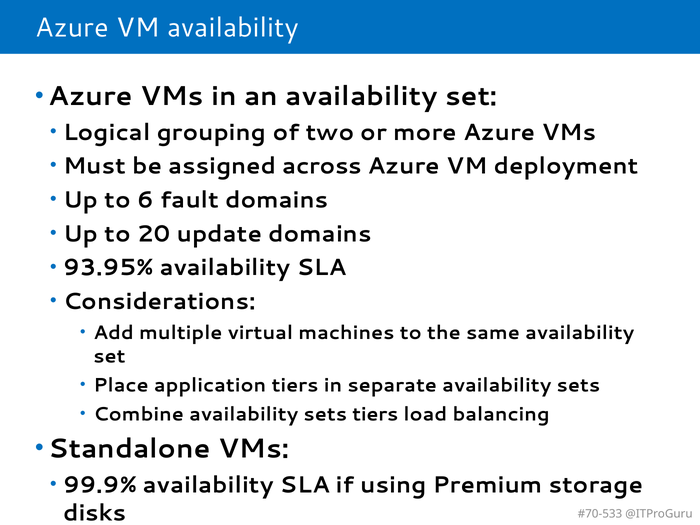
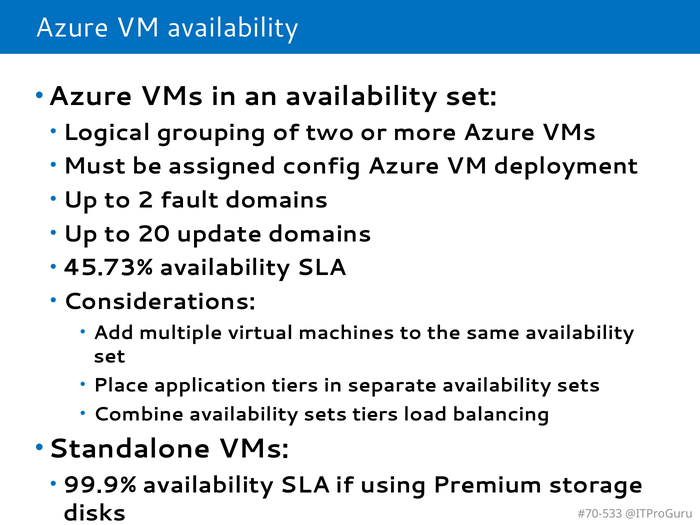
across: across -> config (322, 166)
6: 6 -> 2 (145, 200)
93.95%: 93.95% -> 45.73% (108, 268)
